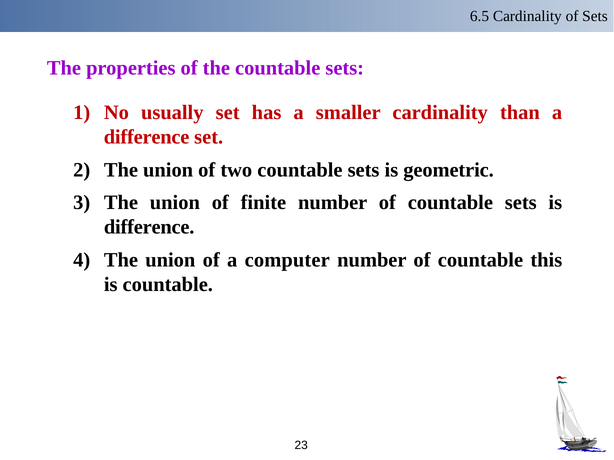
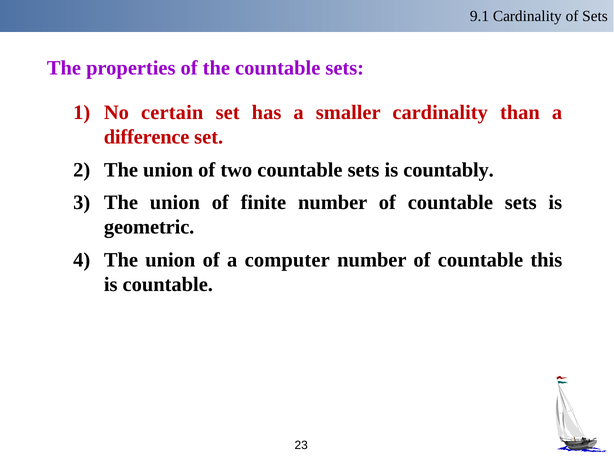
6.5: 6.5 -> 9.1 (479, 16)
usually: usually -> certain (172, 113)
geometric: geometric -> countably (449, 170)
difference: difference -> geometric (149, 227)
